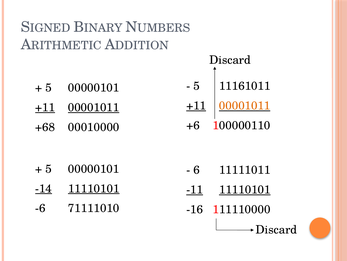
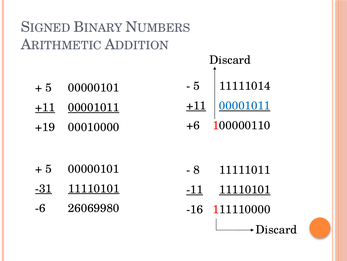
11161011: 11161011 -> 11111014 (245, 86)
00001011 colour: orange -> blue (245, 105)
+68: +68 -> +19 (45, 127)
6: 6 -> 8 (197, 170)
-14: -14 -> -31 (44, 188)
71111010: 71111010 -> 26069980 (94, 208)
